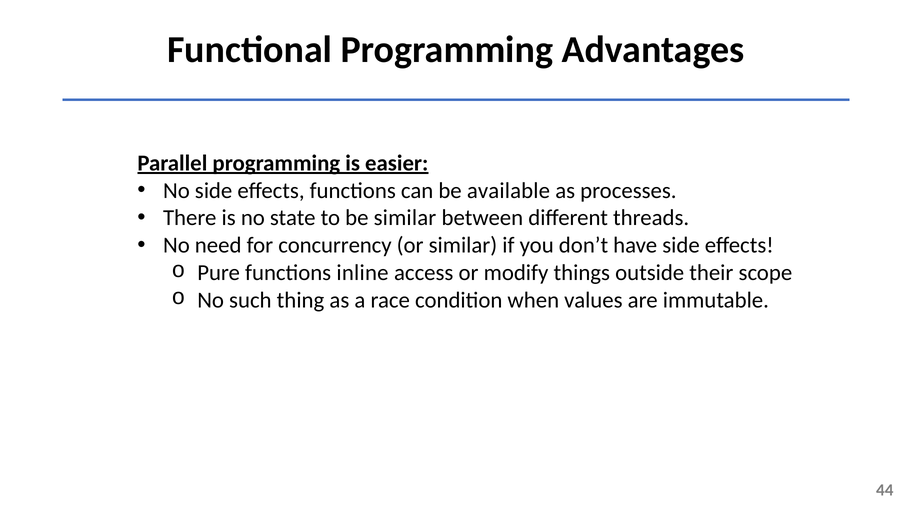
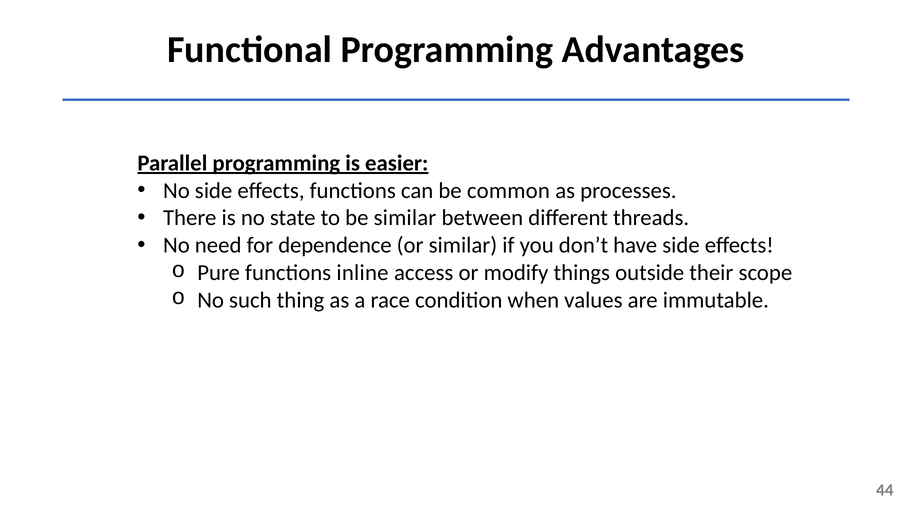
available: available -> common (508, 191)
concurrency: concurrency -> dependence (335, 245)
